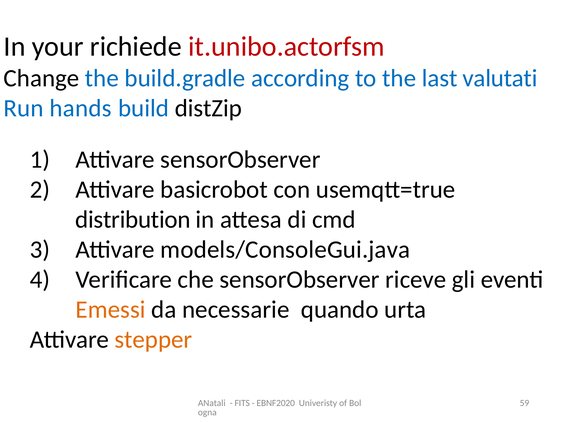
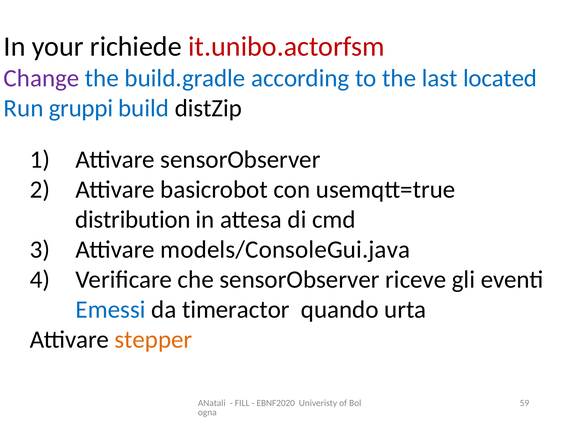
Change colour: black -> purple (41, 78)
valutati: valutati -> located (500, 78)
hands: hands -> gruppi (81, 108)
Emessi colour: orange -> blue (111, 310)
necessarie: necessarie -> timeractor (236, 310)
FITS: FITS -> FILL (242, 403)
